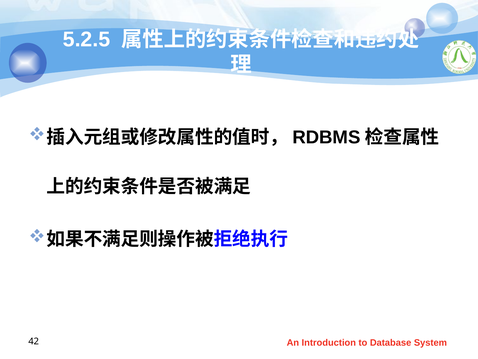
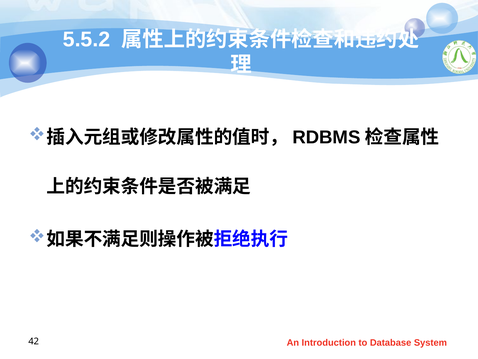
5.2.5: 5.2.5 -> 5.5.2 (87, 39)
